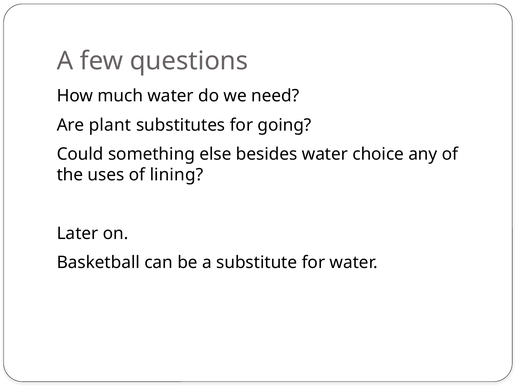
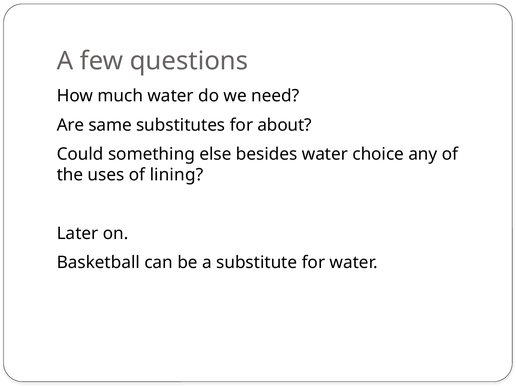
plant: plant -> same (110, 125)
going: going -> about (285, 125)
